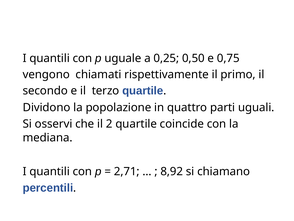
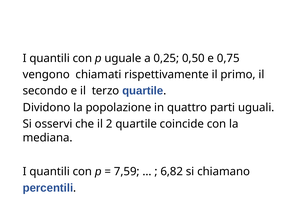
2,71: 2,71 -> 7,59 (127, 171)
8,92: 8,92 -> 6,82 (172, 171)
